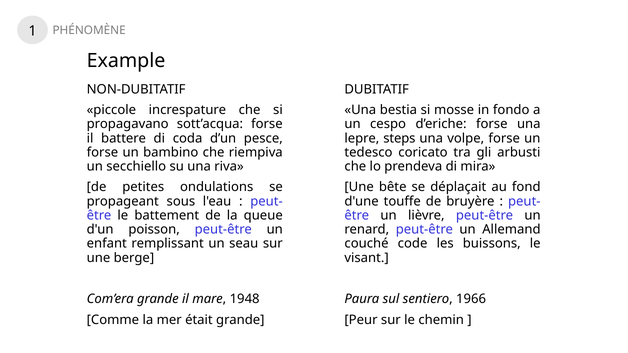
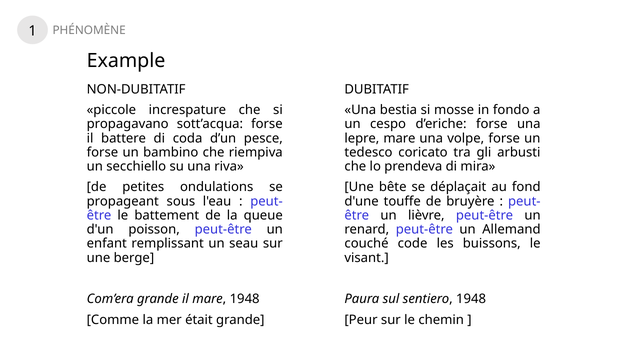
lepre steps: steps -> mare (399, 138)
sentiero 1966: 1966 -> 1948 (471, 299)
